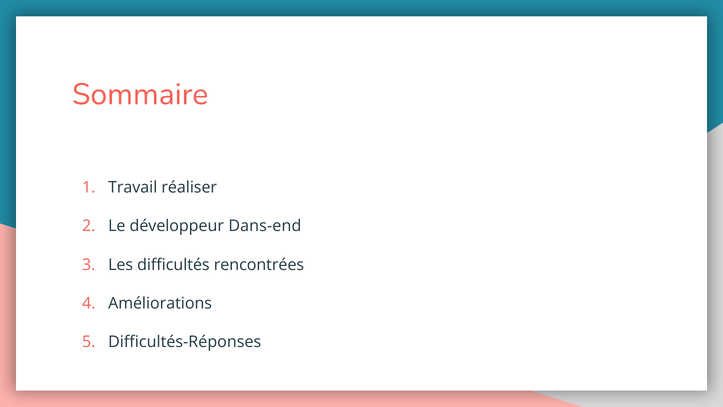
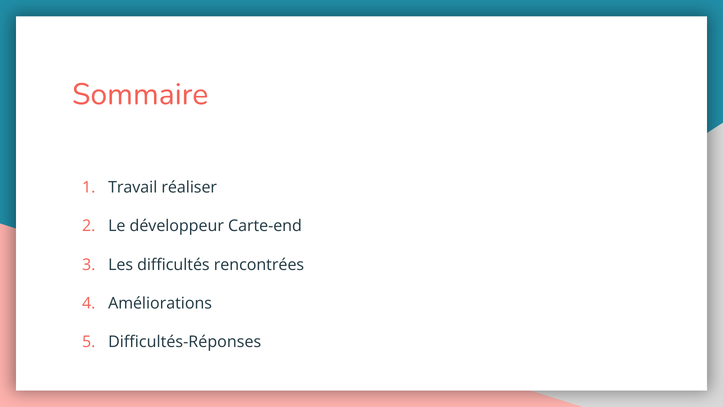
Dans-end: Dans-end -> Carte-end (265, 226)
